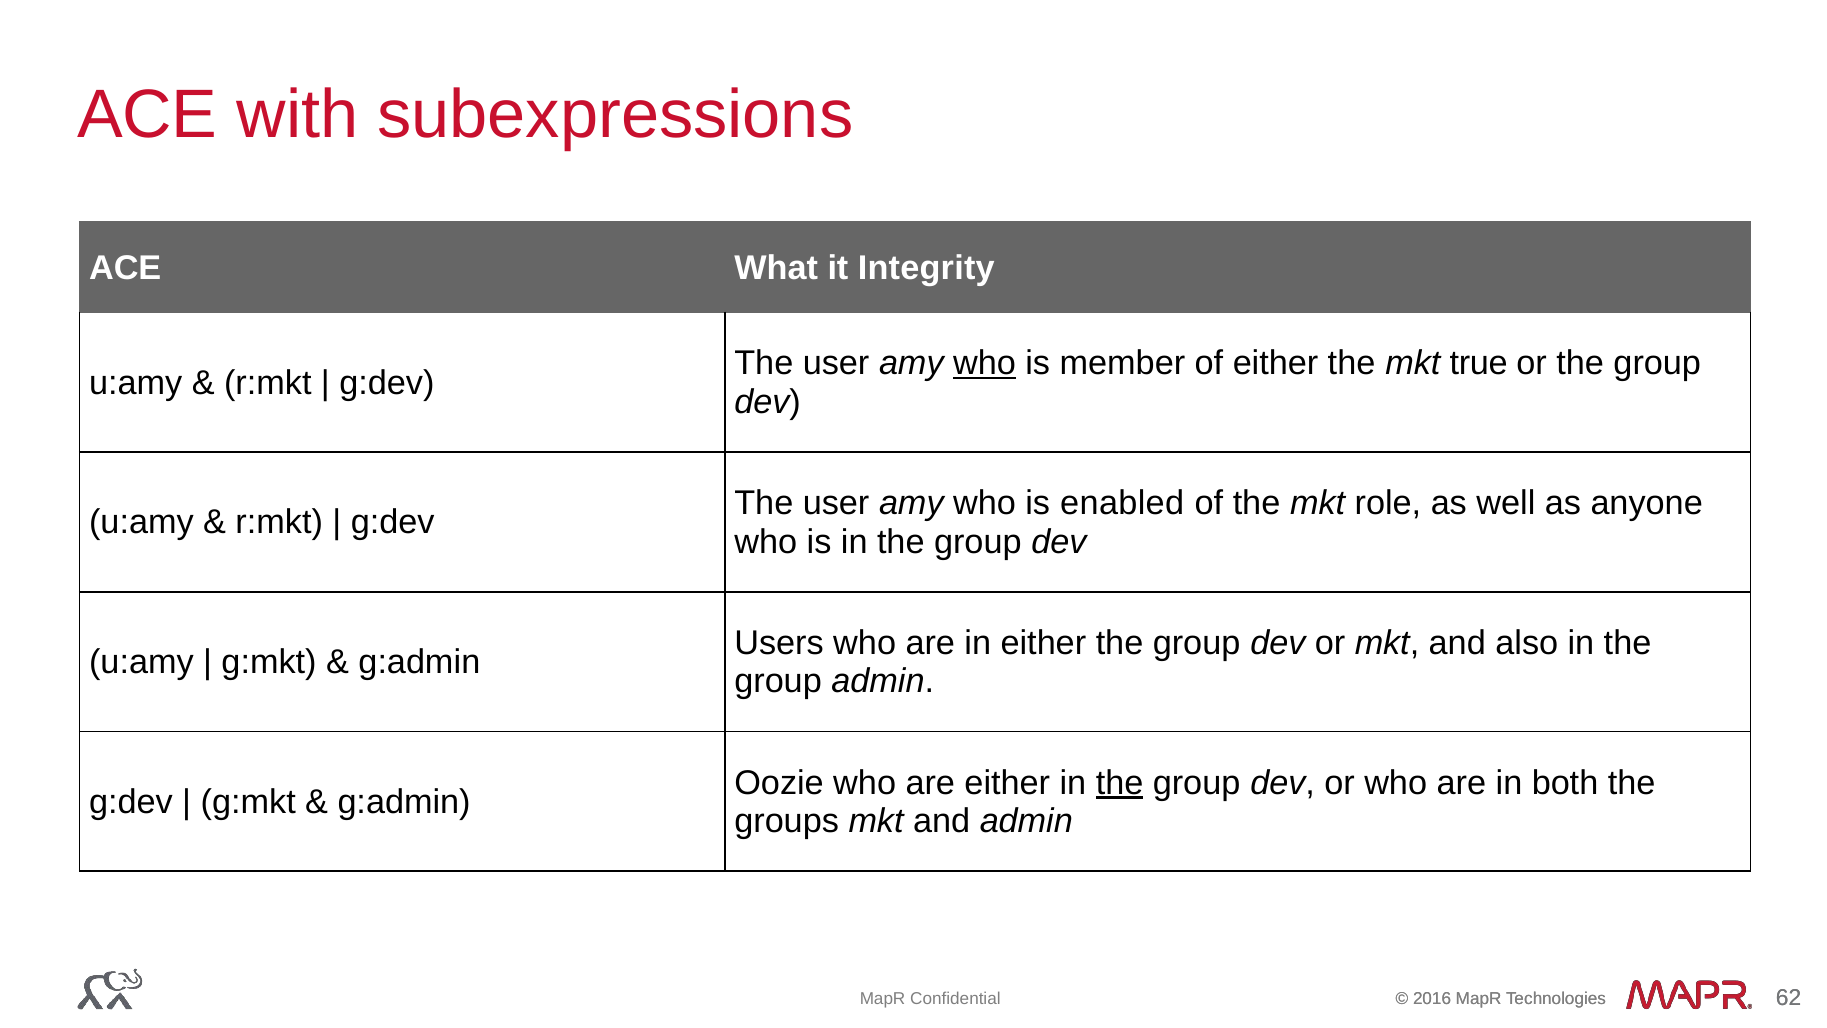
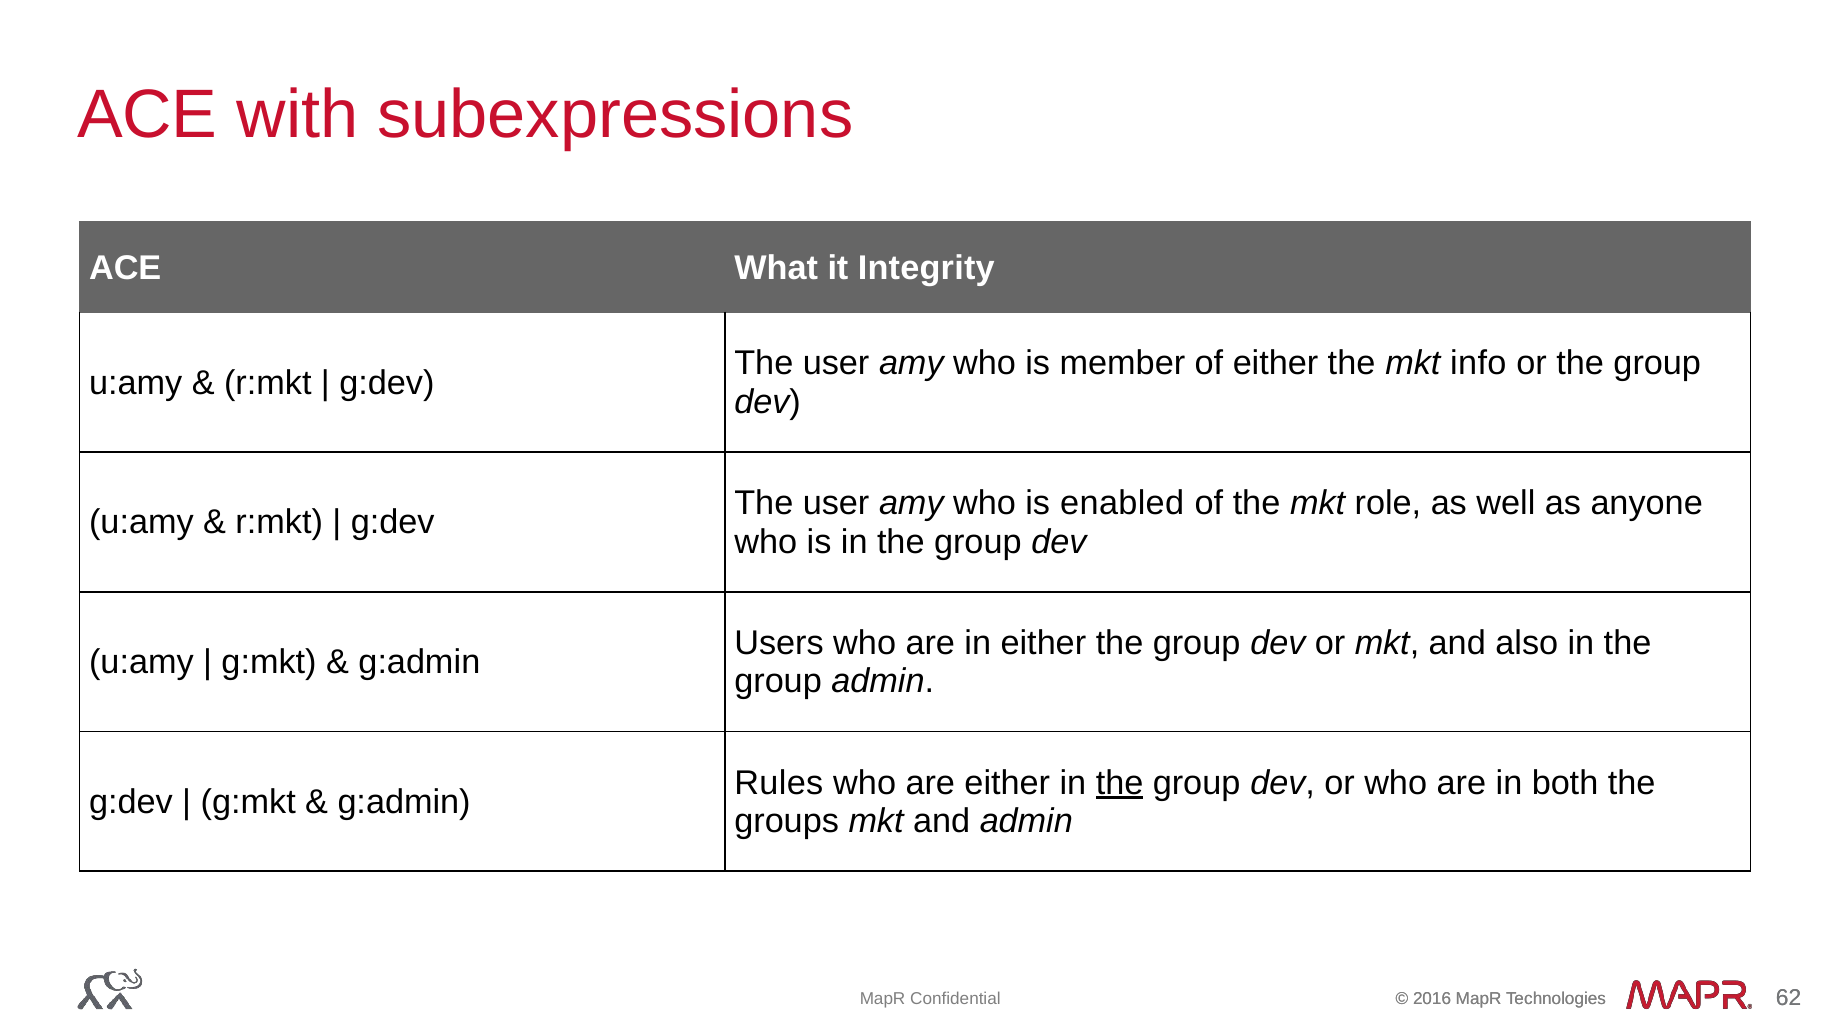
who underline: present -> none (984, 364)
true: true -> info (1478, 364)
Oozie: Oozie -> Rules (779, 783)
